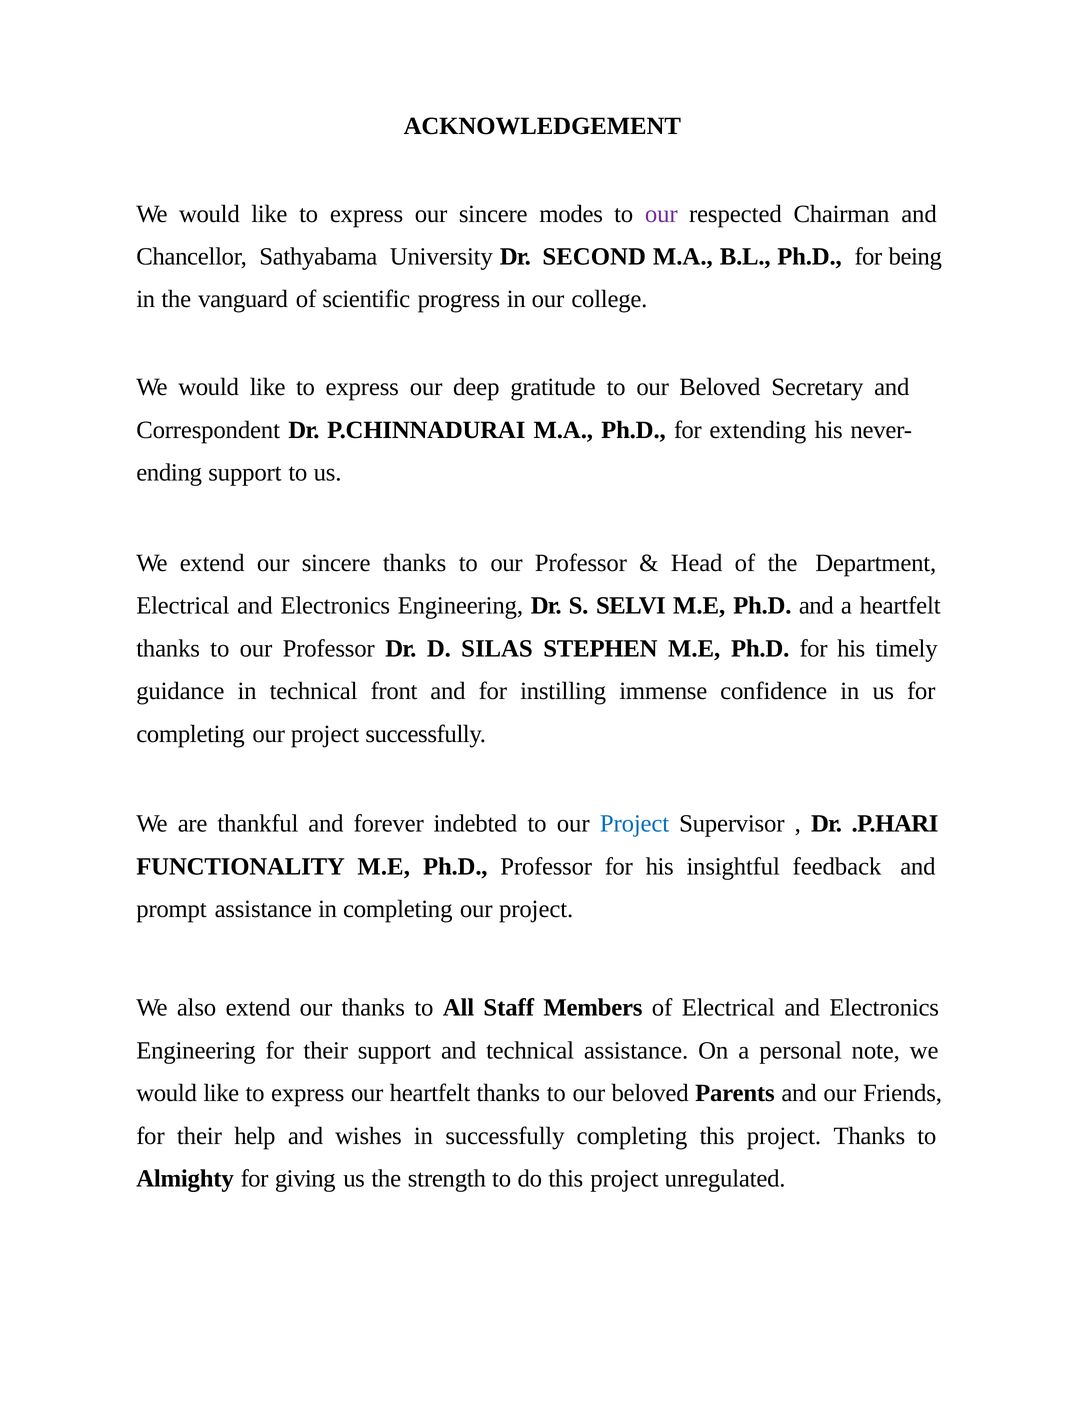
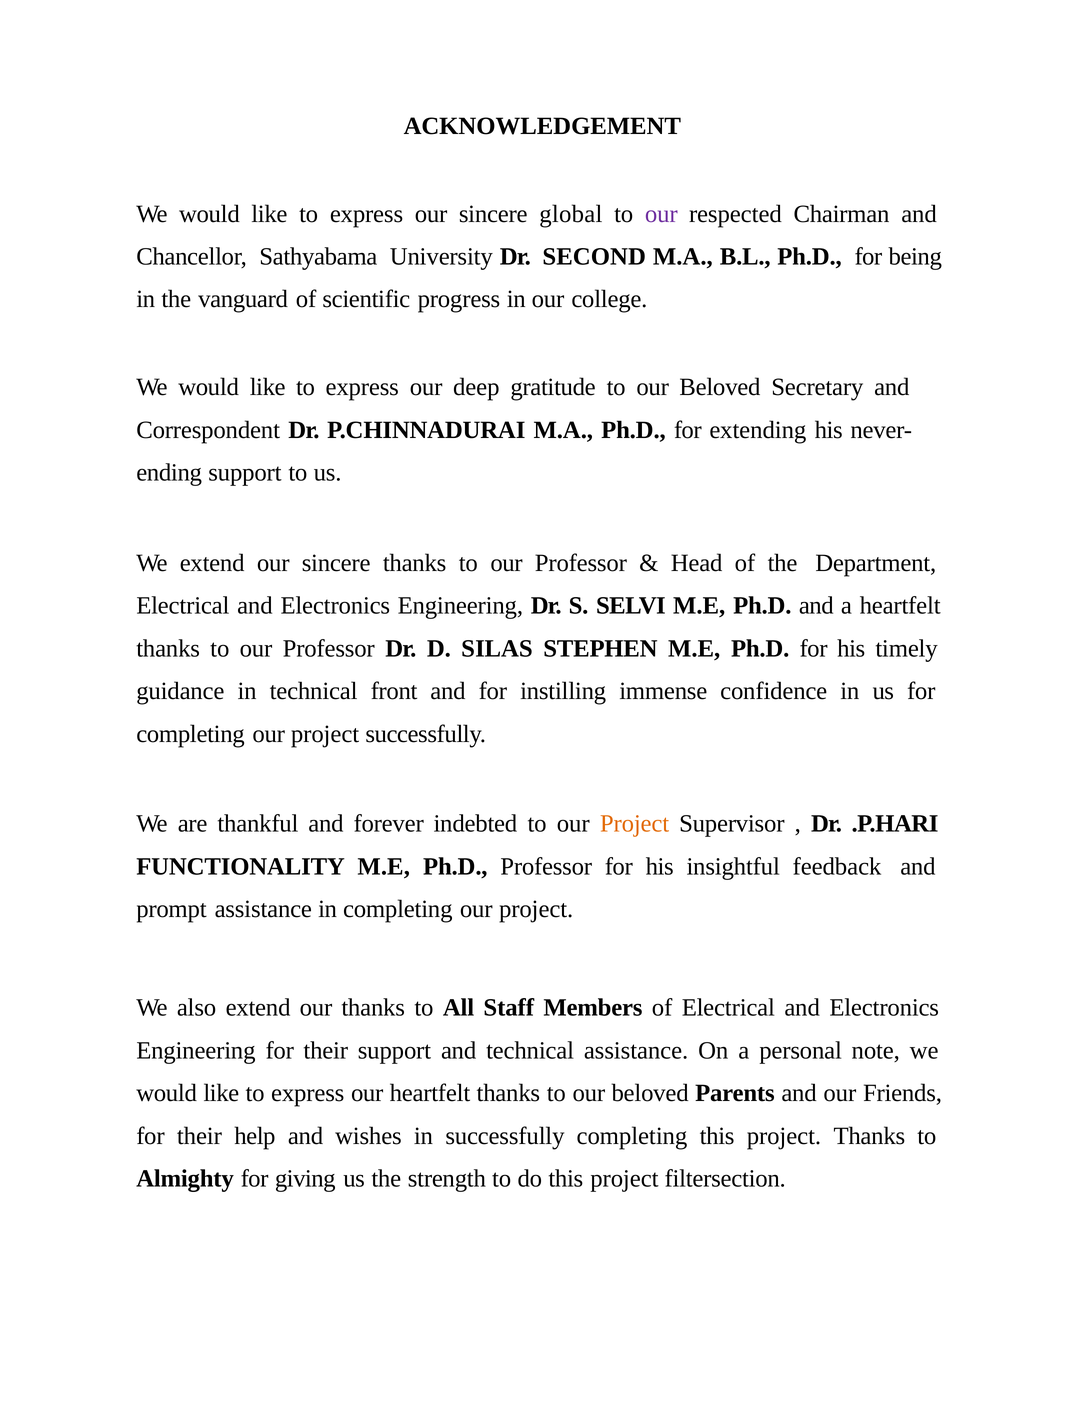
modes: modes -> global (571, 214)
Project colour: blue -> orange (635, 824)
unregulated: unregulated -> filtersection (725, 1179)
